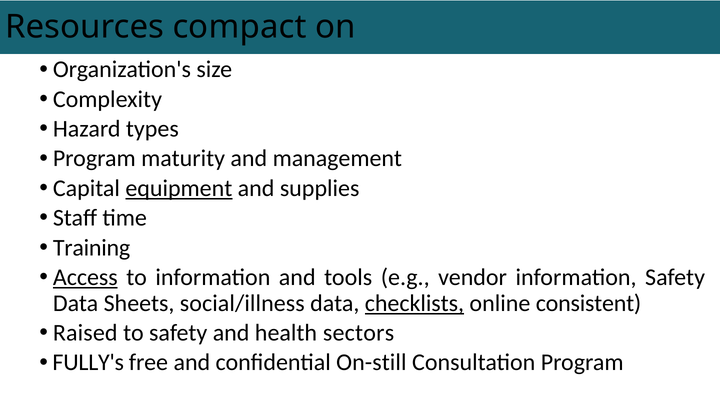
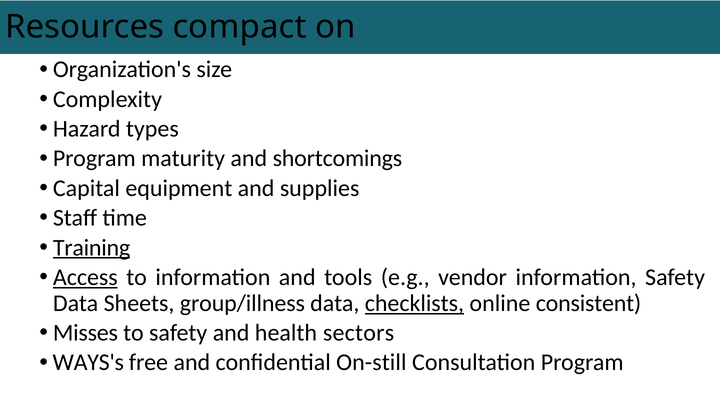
management: management -> shortcomings (337, 159)
equipment underline: present -> none (179, 188)
Training underline: none -> present (92, 248)
social/illness: social/illness -> group/illness (242, 303)
Raised: Raised -> Misses (85, 333)
FULLY's: FULLY's -> WAYS's (88, 363)
